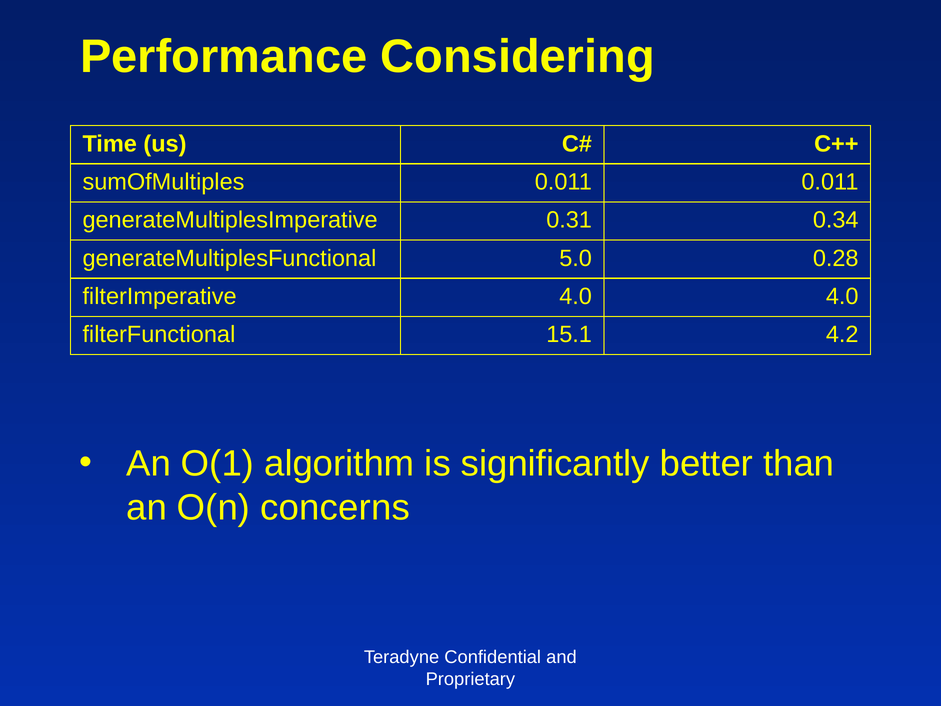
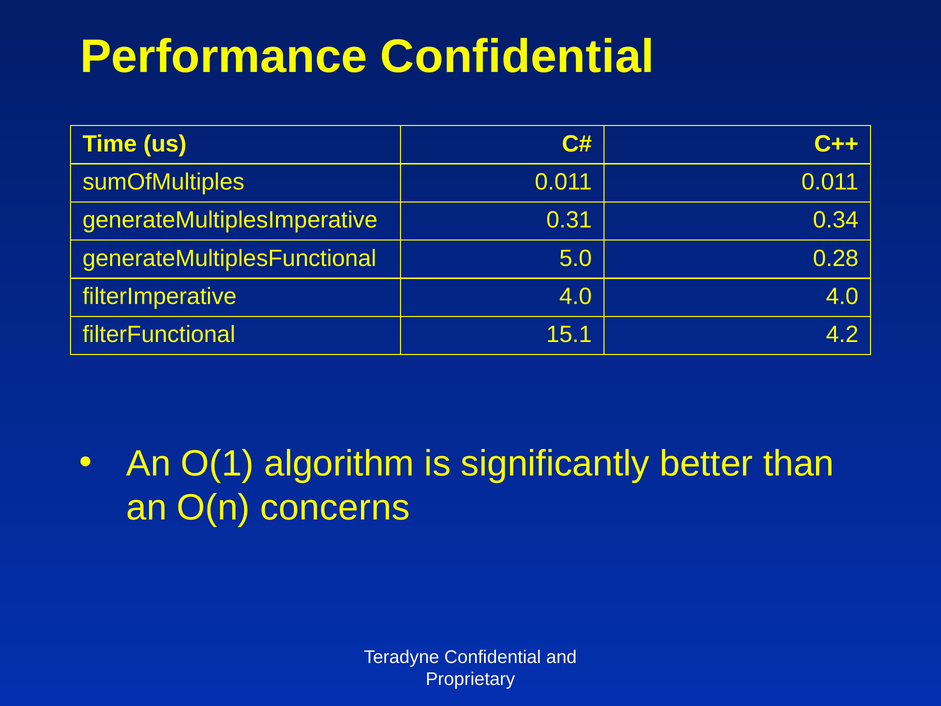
Performance Considering: Considering -> Confidential (517, 57)
